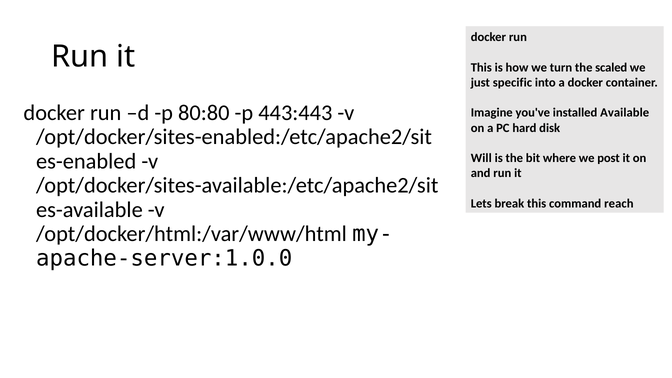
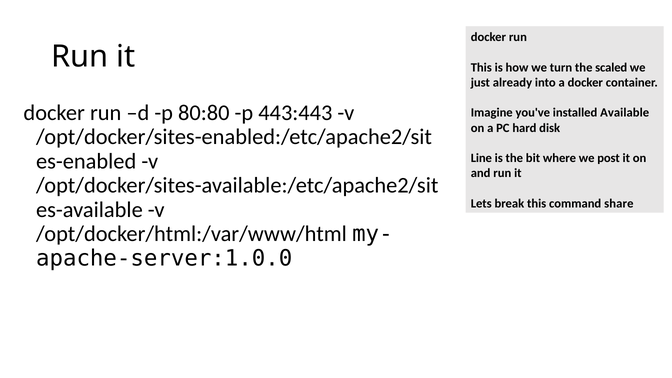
specific: specific -> already (512, 83)
Will: Will -> Line (481, 158)
reach: reach -> share (619, 204)
